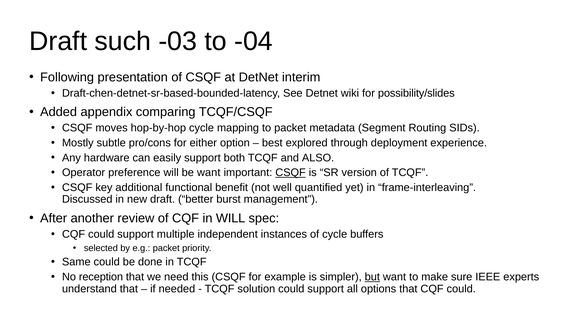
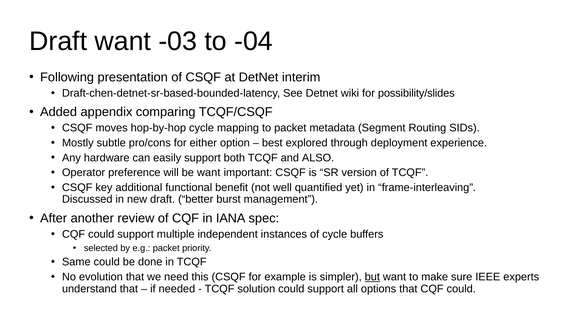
Draft such: such -> want (123, 41)
CSQF underline: present -> none (291, 172)
in WILL: WILL -> IANA (231, 218)
reception: reception -> evolution (101, 276)
